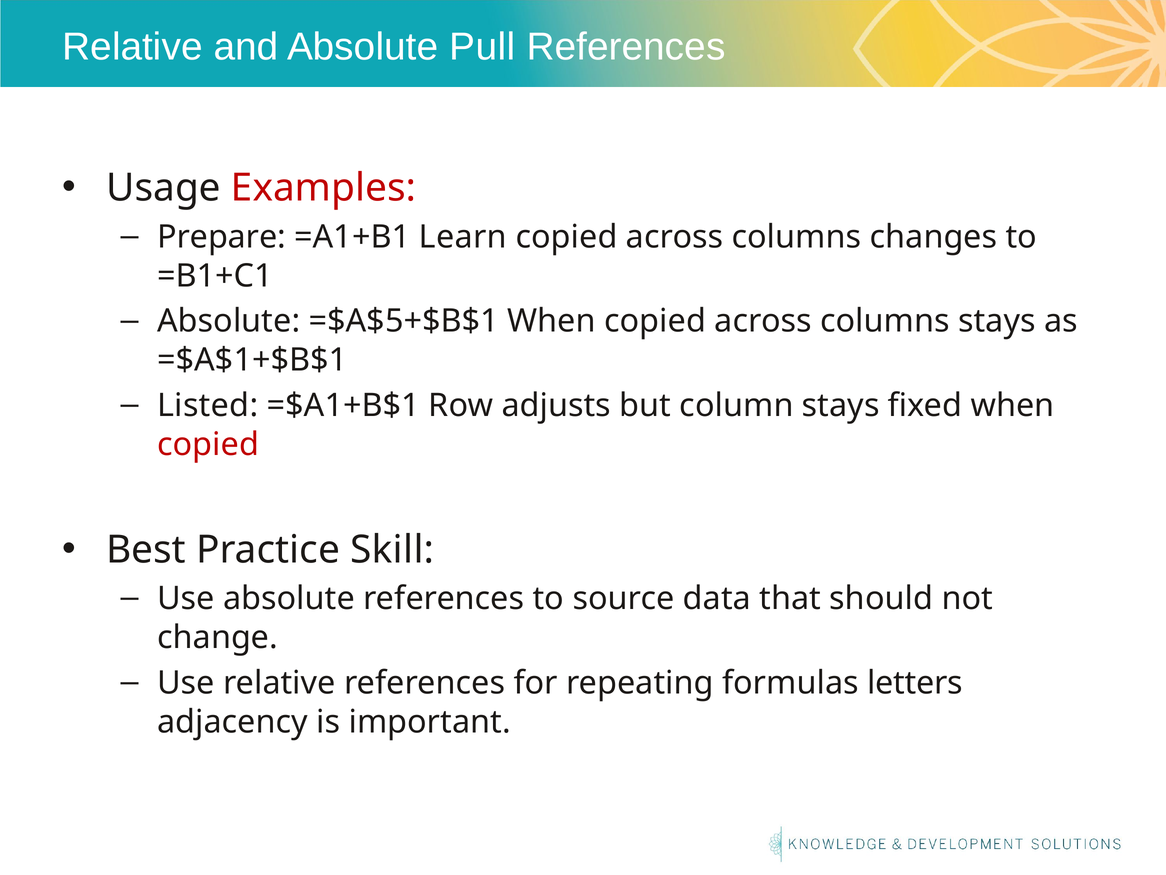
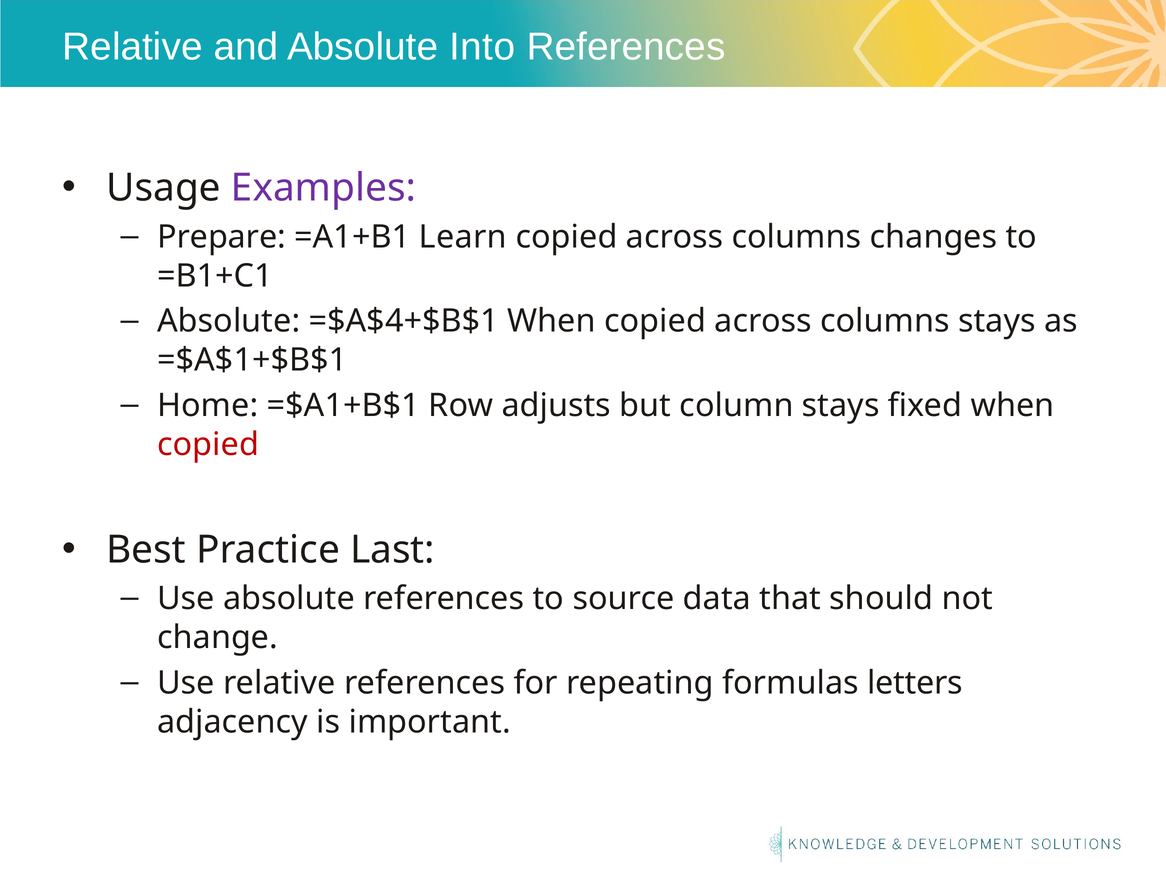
Pull: Pull -> Into (482, 47)
Examples colour: red -> purple (324, 188)
=$A$5+$B$1: =$A$5+$B$1 -> =$A$4+$B$1 (404, 321)
Listed: Listed -> Home (208, 405)
Skill: Skill -> Last (392, 550)
